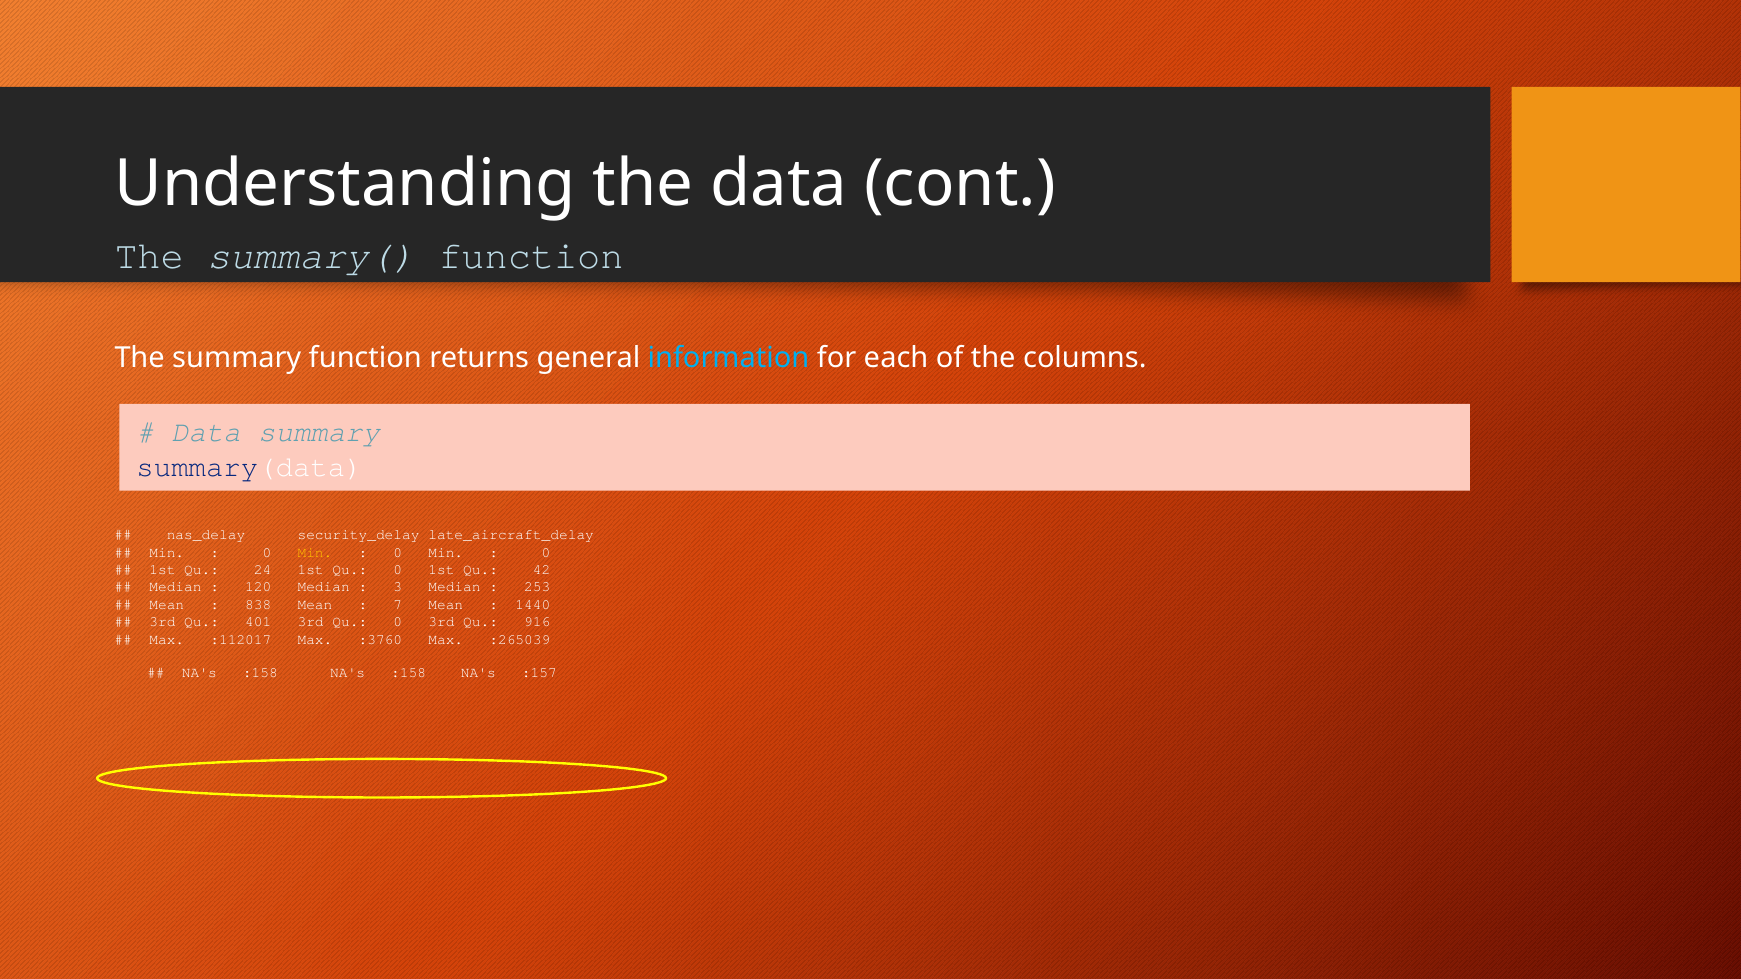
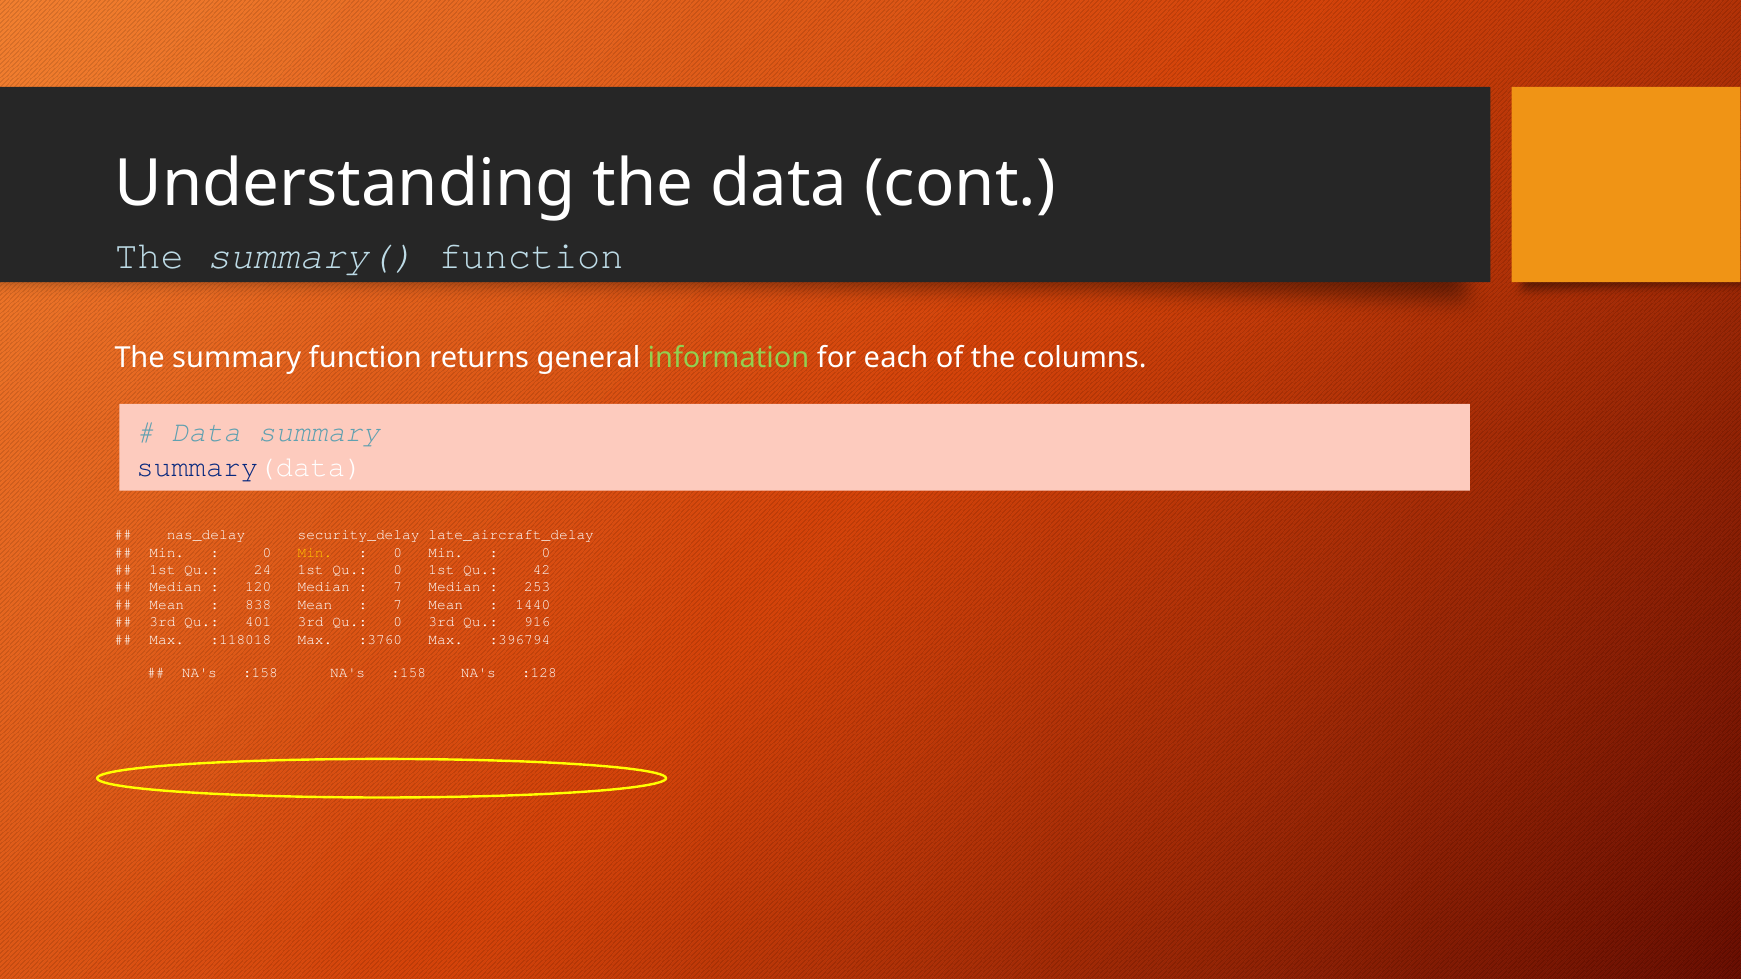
information colour: light blue -> light green (728, 358)
3: 3 -> 7 (398, 587)
:112017: :112017 -> :118018 (241, 640)
:265039: :265039 -> :396794 (520, 640)
:157: :157 -> :128 (539, 673)
